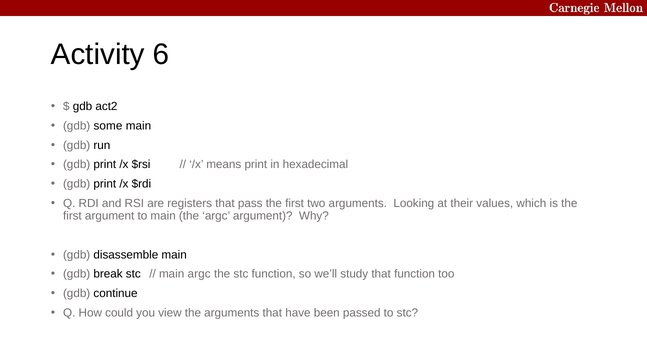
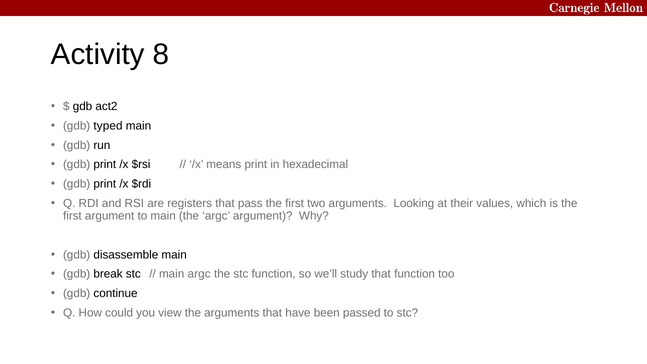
6: 6 -> 8 (161, 54)
some: some -> typed (108, 126)
